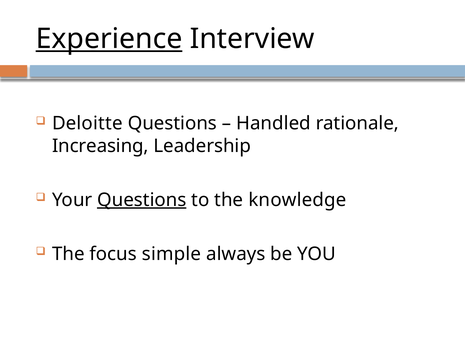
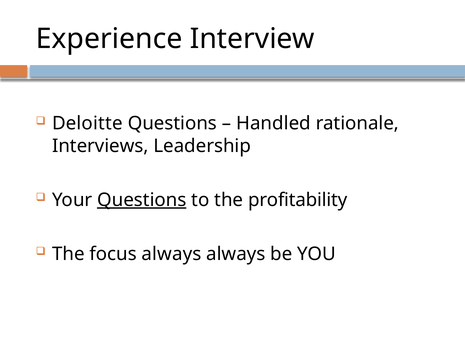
Experience underline: present -> none (109, 39)
Increasing: Increasing -> Interviews (100, 146)
knowledge: knowledge -> profitability (298, 200)
focus simple: simple -> always (171, 254)
